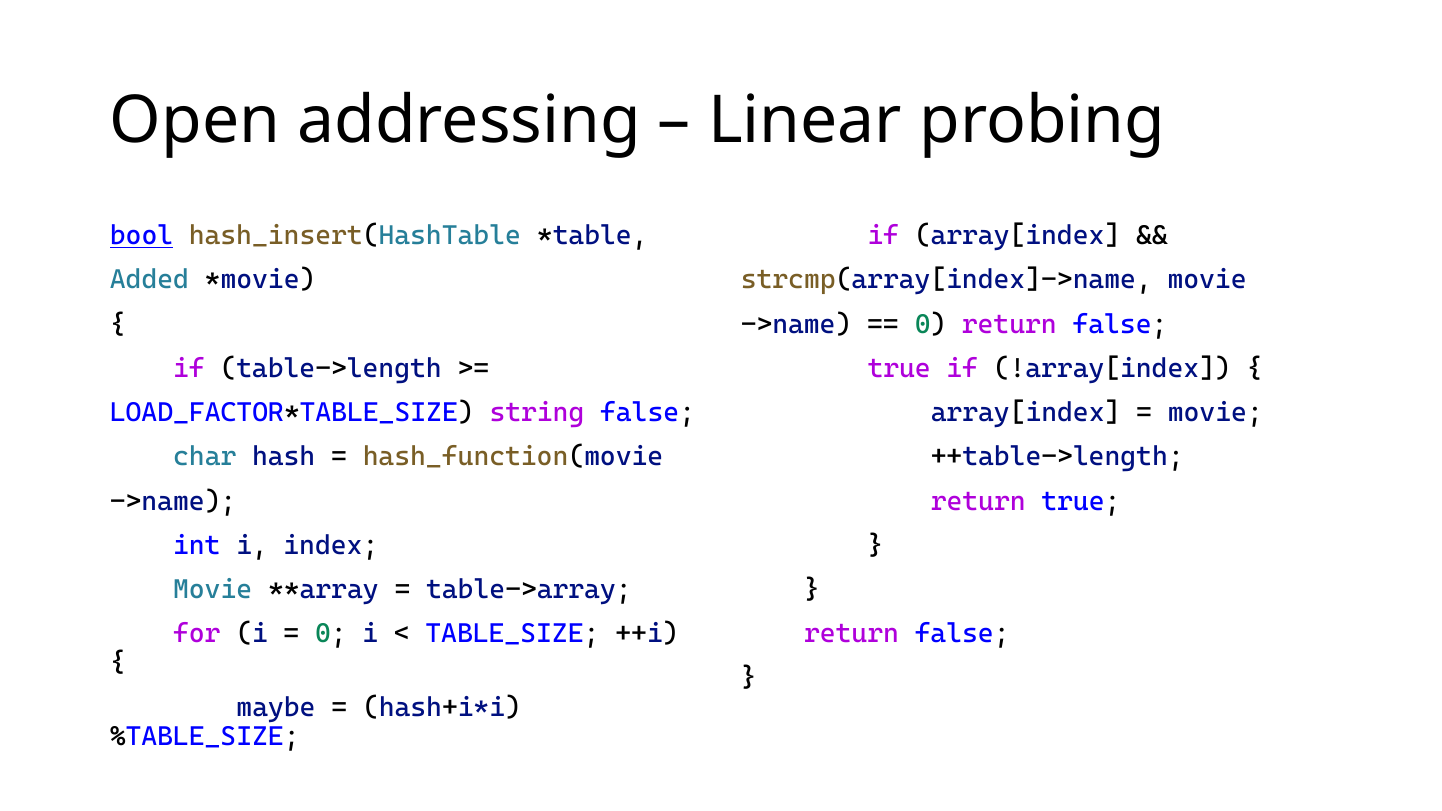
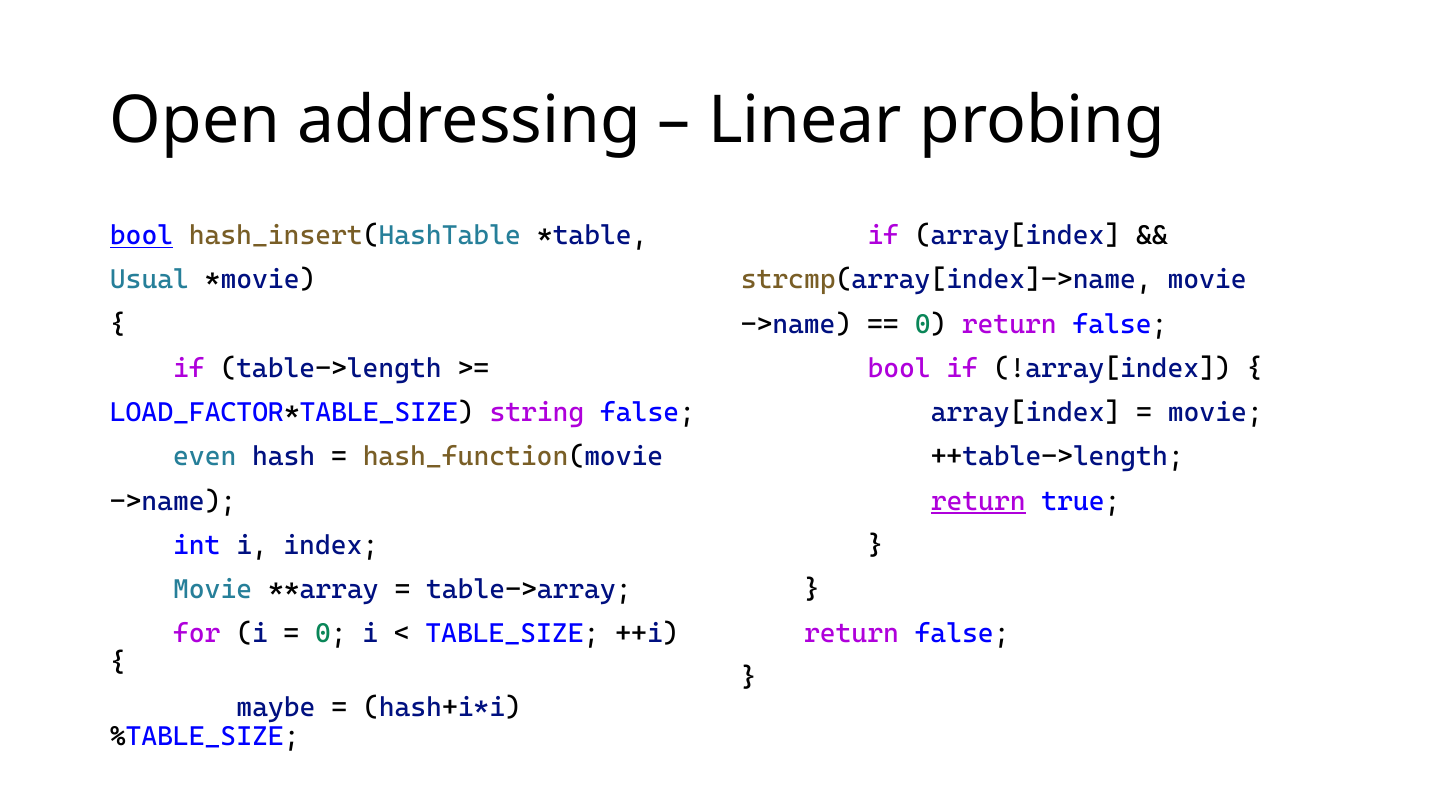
Added: Added -> Usual (149, 280)
true: true -> bool (899, 368)
char: char -> even (205, 457)
return underline: none -> present (978, 501)
